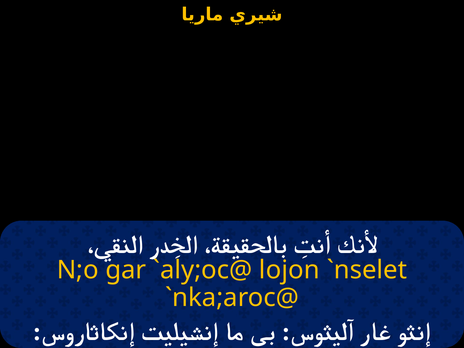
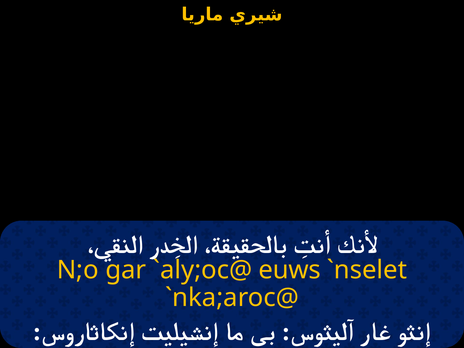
lojon: lojon -> euws (290, 270)
